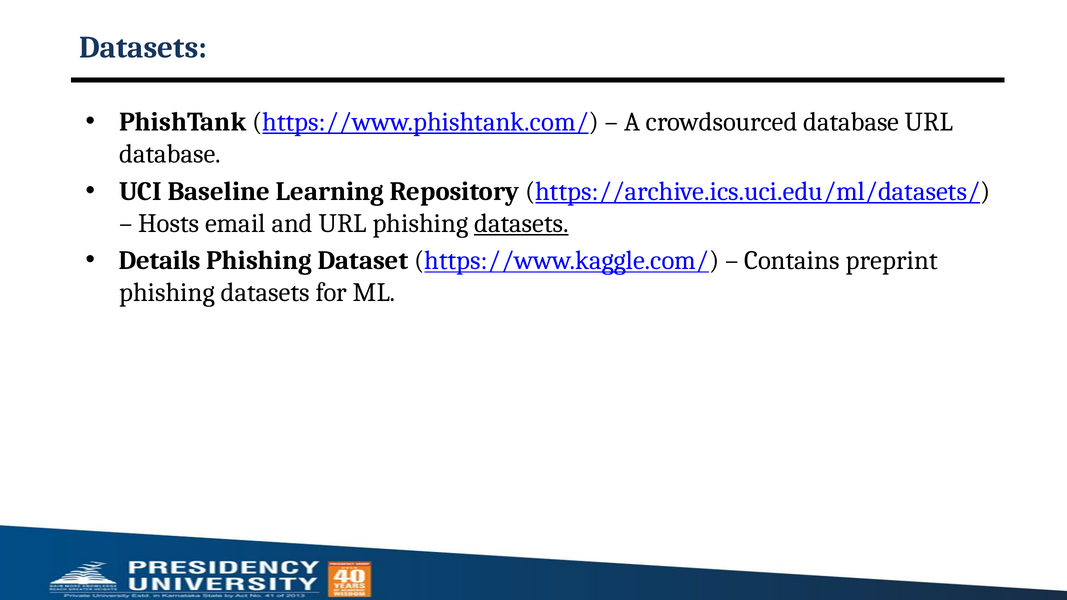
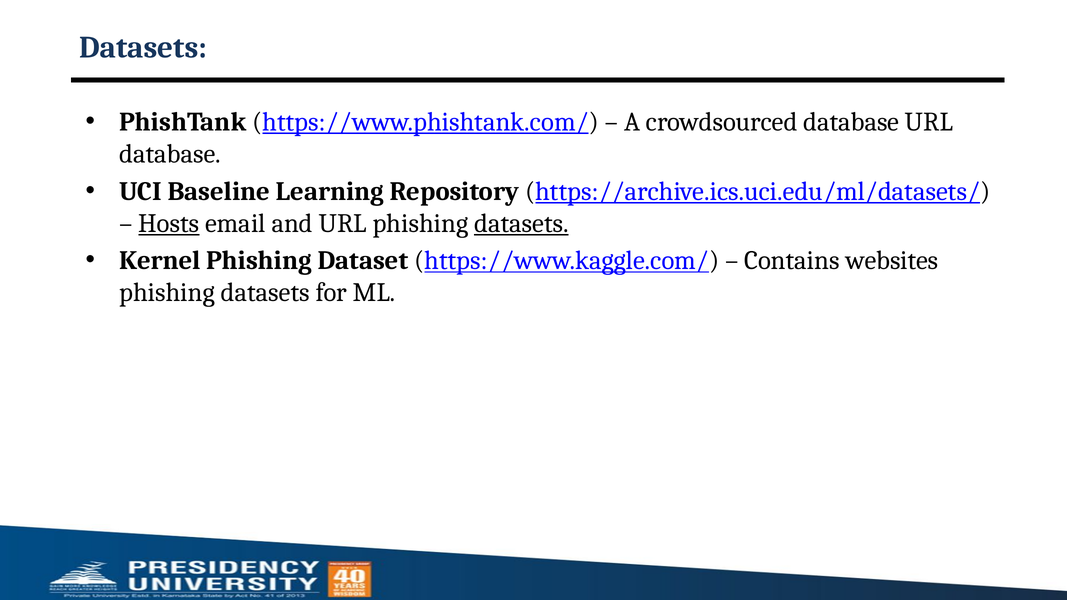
Hosts underline: none -> present (169, 223)
Details: Details -> Kernel (160, 261)
preprint: preprint -> websites (892, 261)
